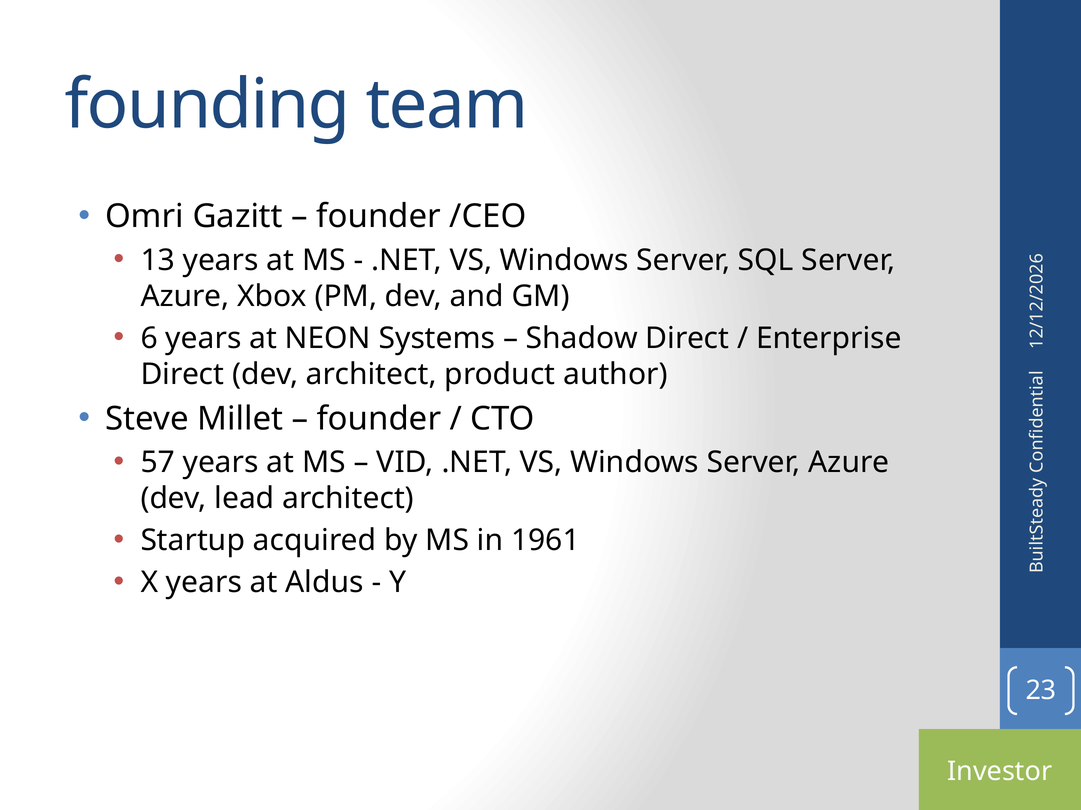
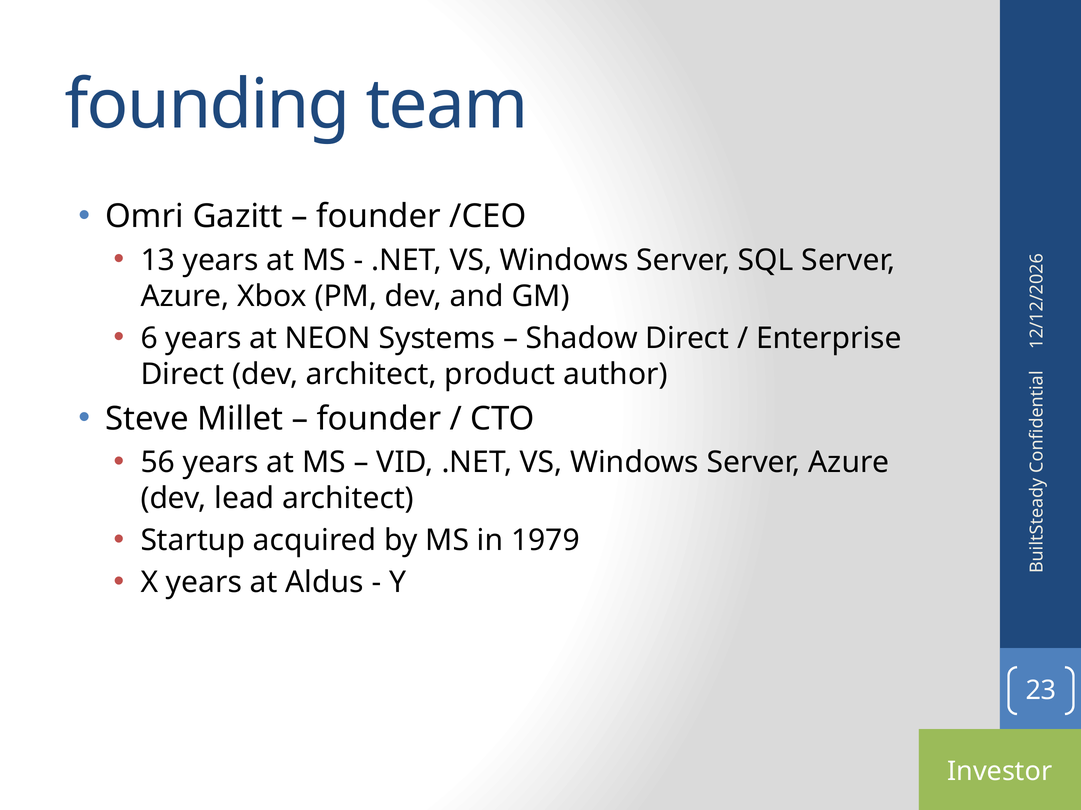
57: 57 -> 56 (158, 463)
1961: 1961 -> 1979 (545, 541)
